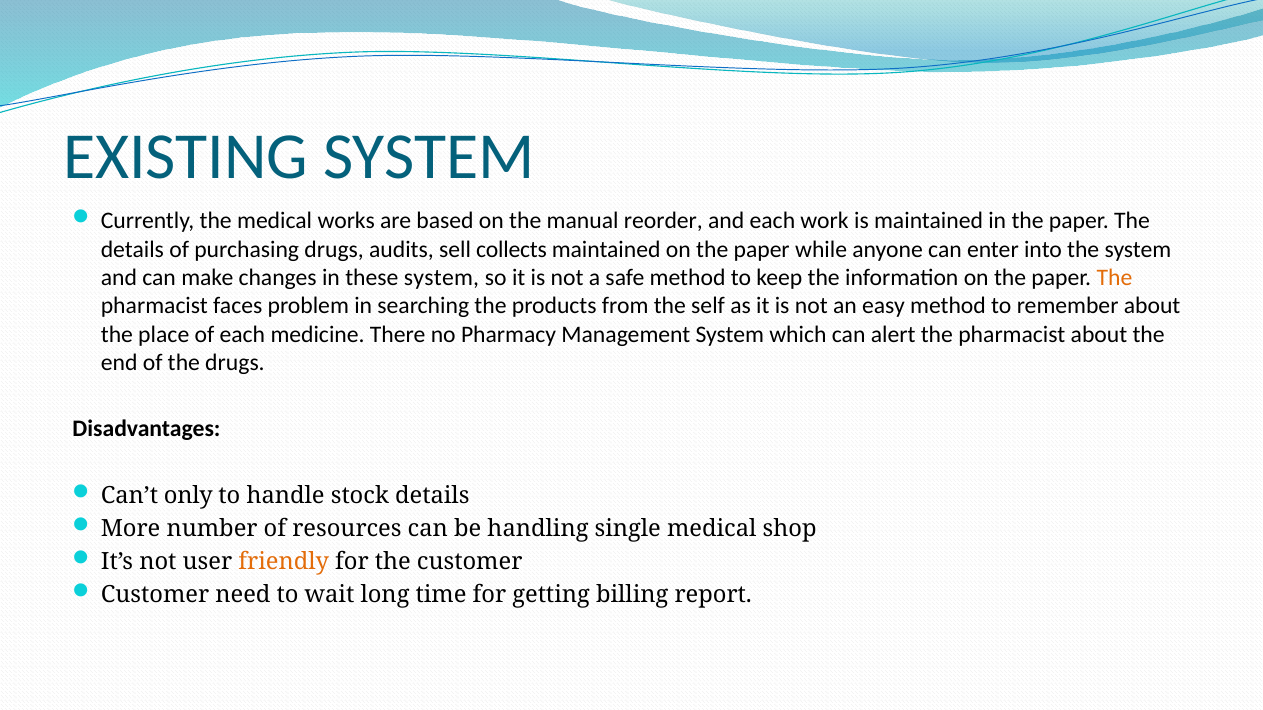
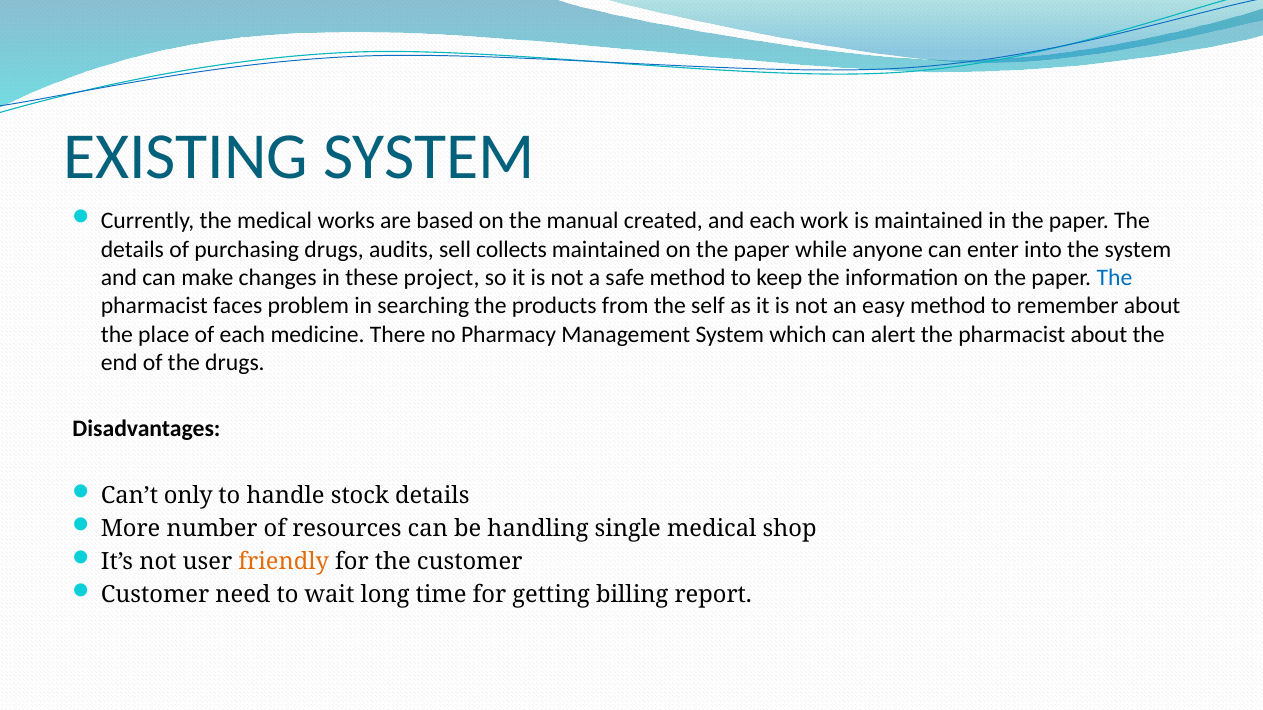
reorder: reorder -> created (663, 221)
these system: system -> project (442, 278)
The colour: orange -> blue (1114, 278)
